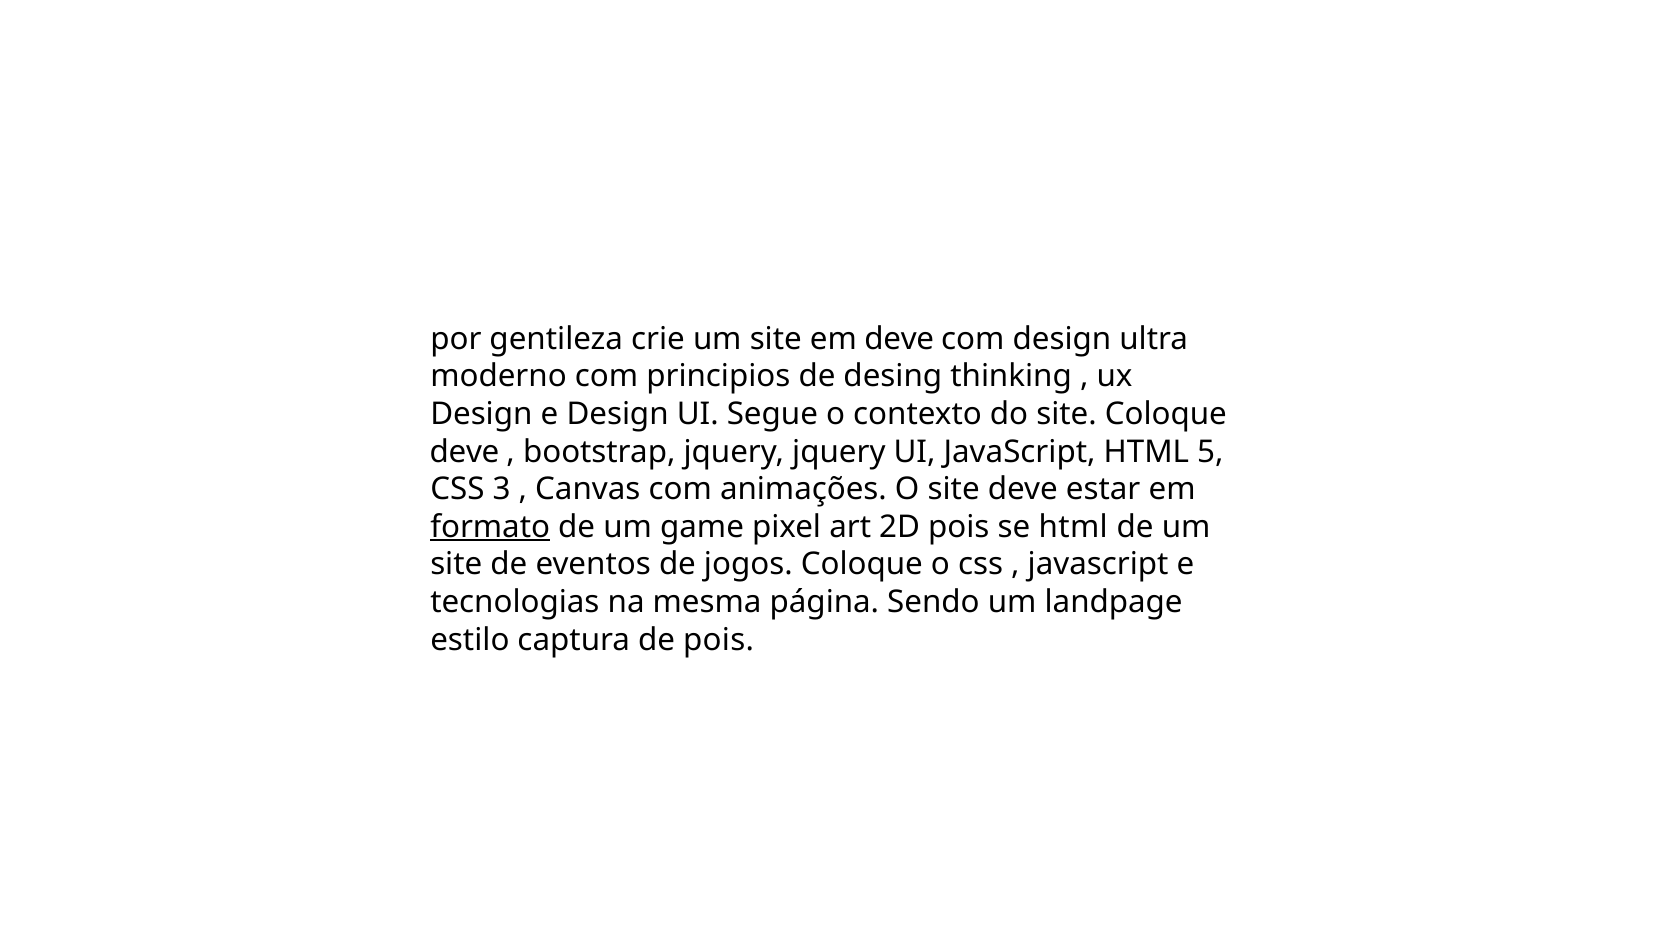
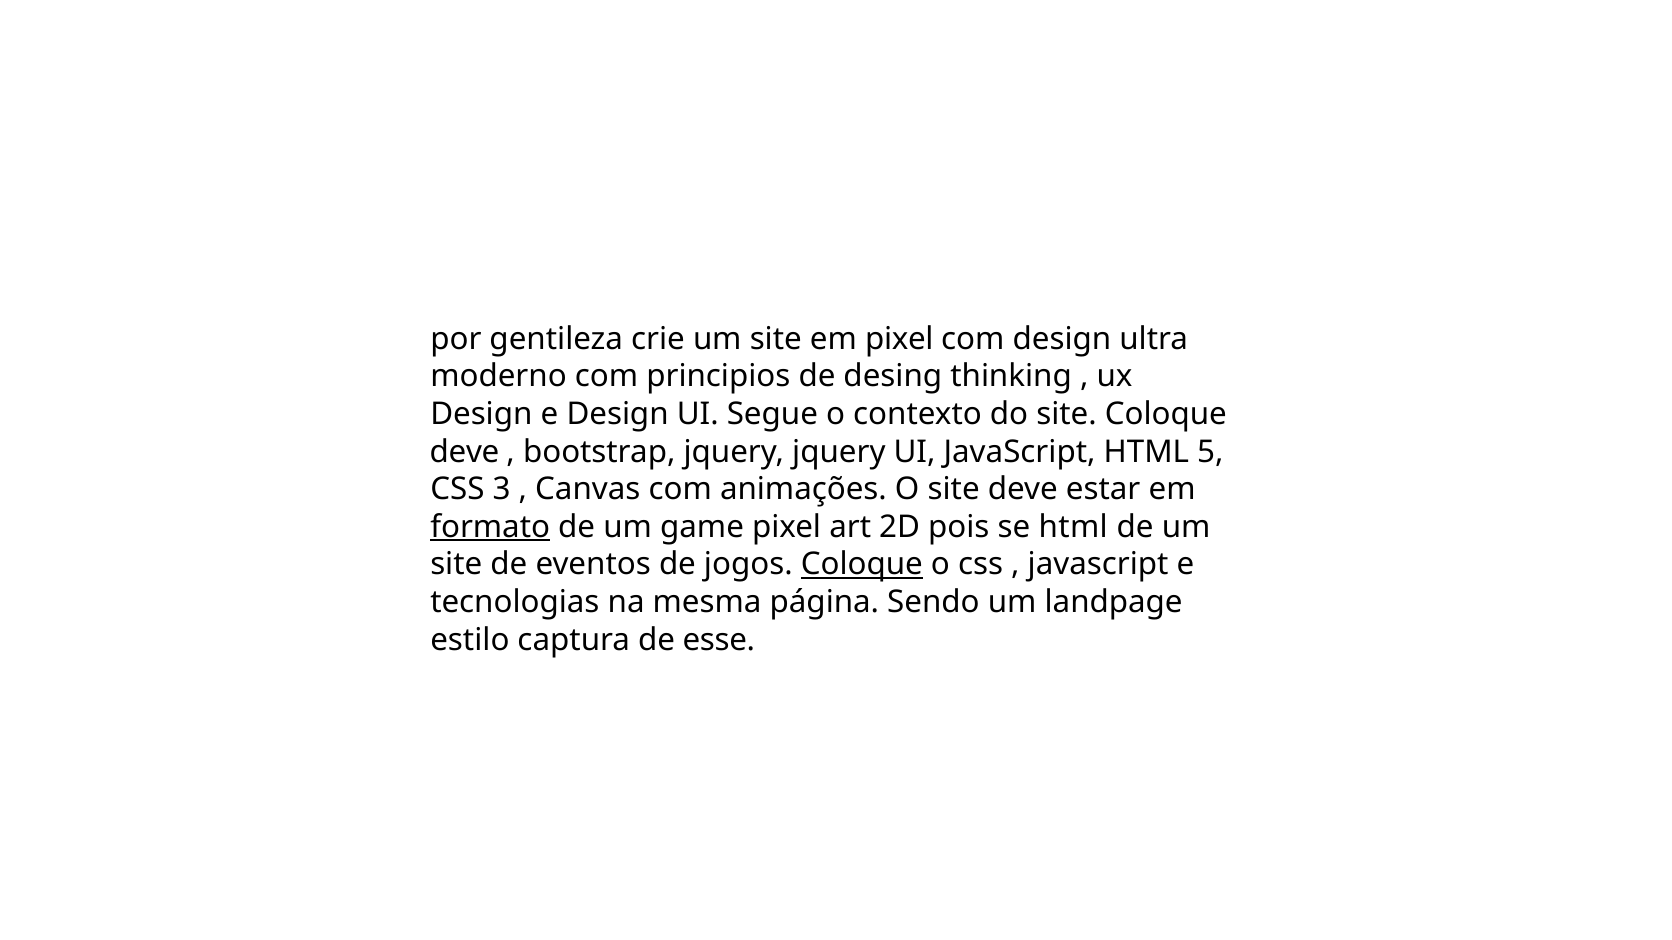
em deve: deve -> pixel (899, 339)
Coloque underline: none -> present (862, 565)
de pois: pois -> esse (719, 640)
